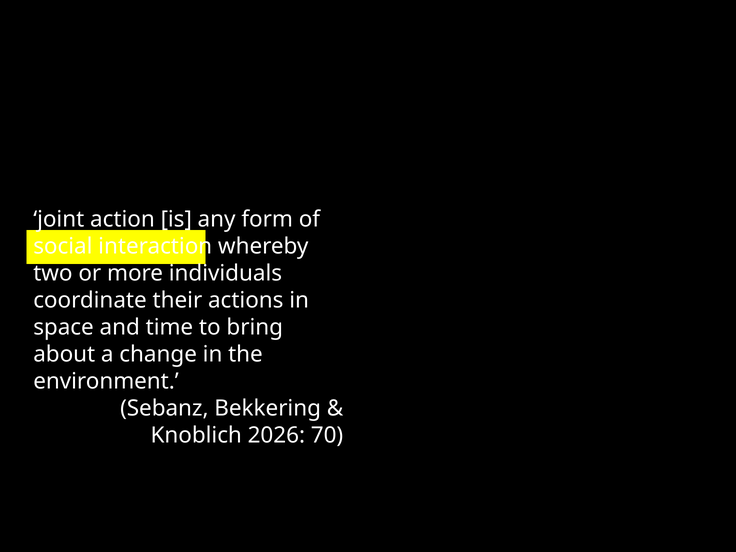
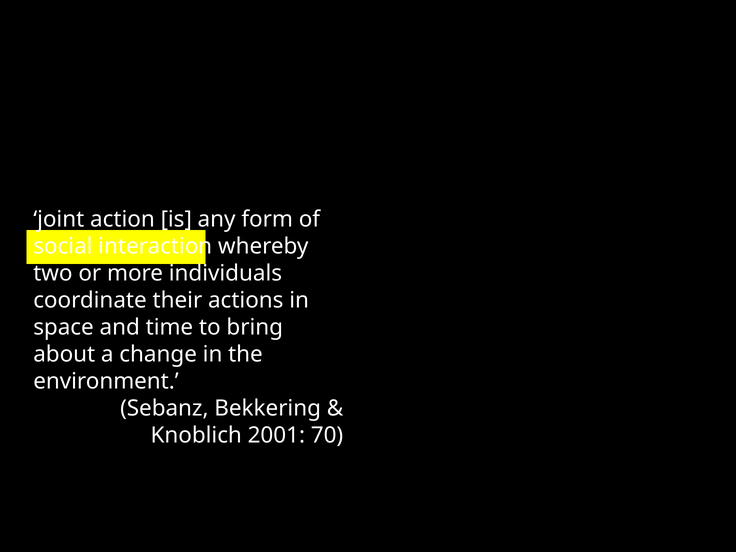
2026: 2026 -> 2001 (276, 435)
